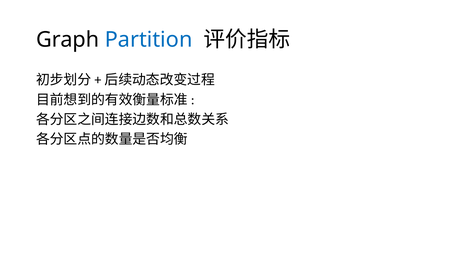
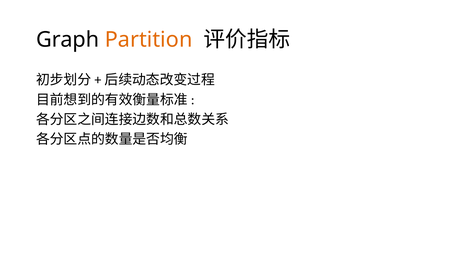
Partition colour: blue -> orange (149, 40)
